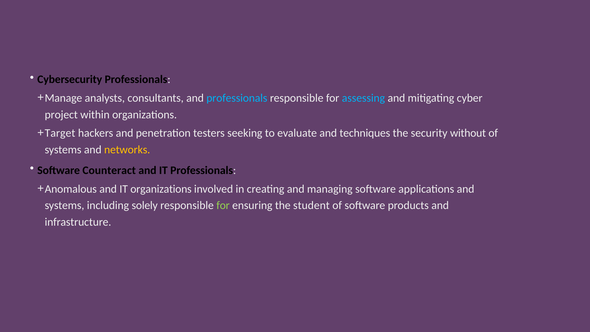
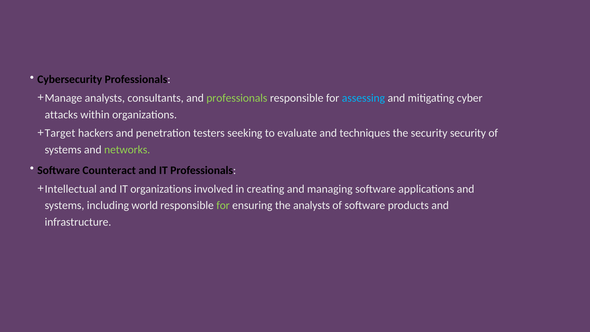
professionals colour: light blue -> light green (237, 98)
project: project -> attacks (61, 115)
security without: without -> security (468, 133)
networks colour: yellow -> light green (127, 150)
Anomalous: Anomalous -> Intellectual (71, 189)
solely: solely -> world (145, 205)
the student: student -> analysts (312, 205)
